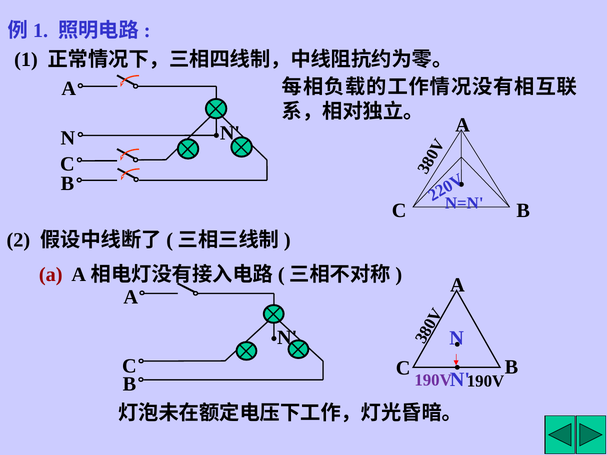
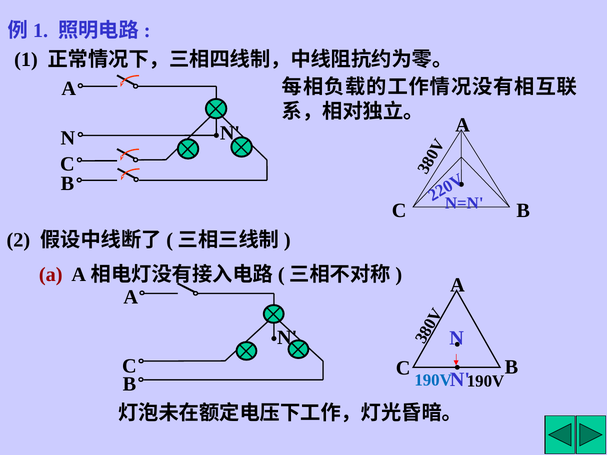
190V colour: purple -> blue (433, 380)
